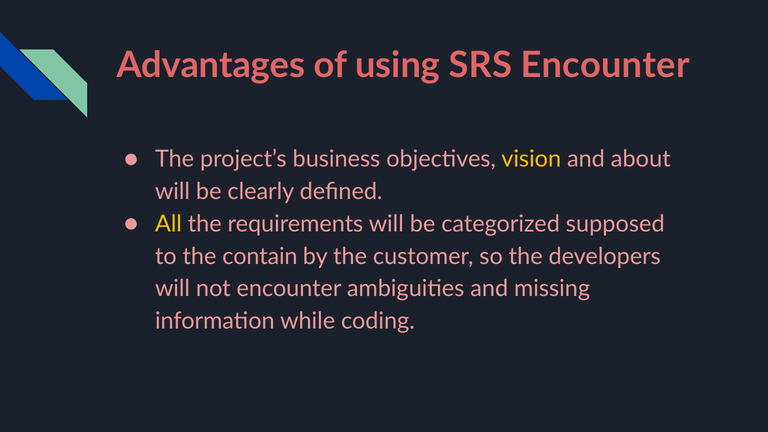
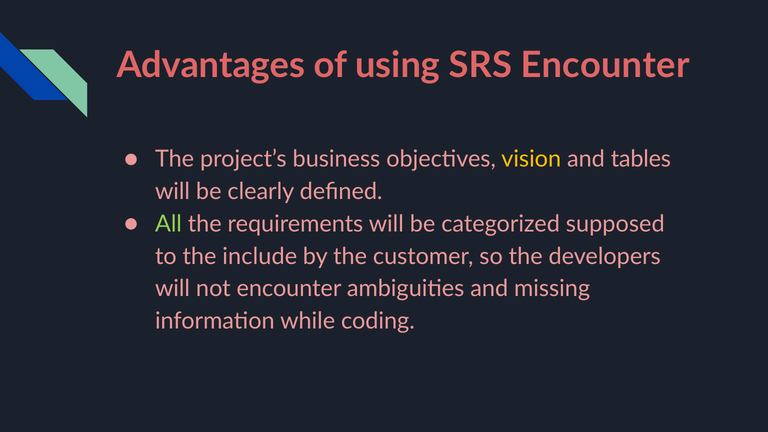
about: about -> tables (641, 159)
All colour: yellow -> light green (168, 224)
contain: contain -> include (260, 256)
